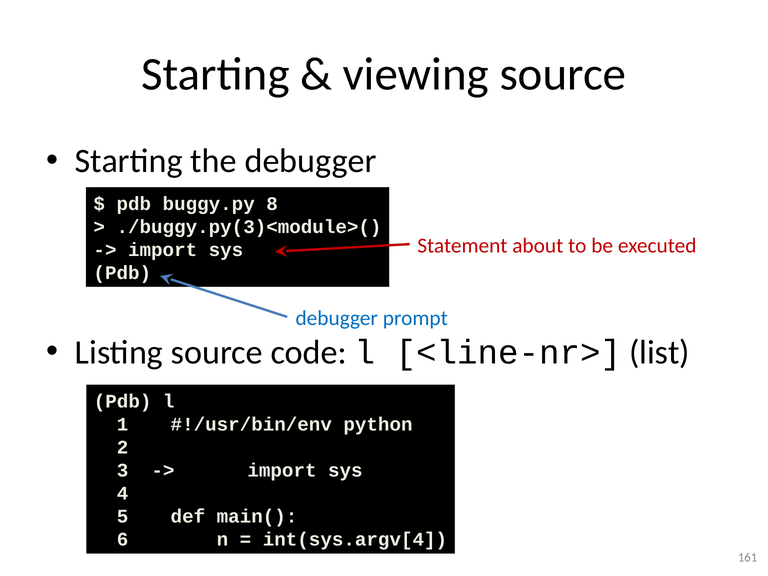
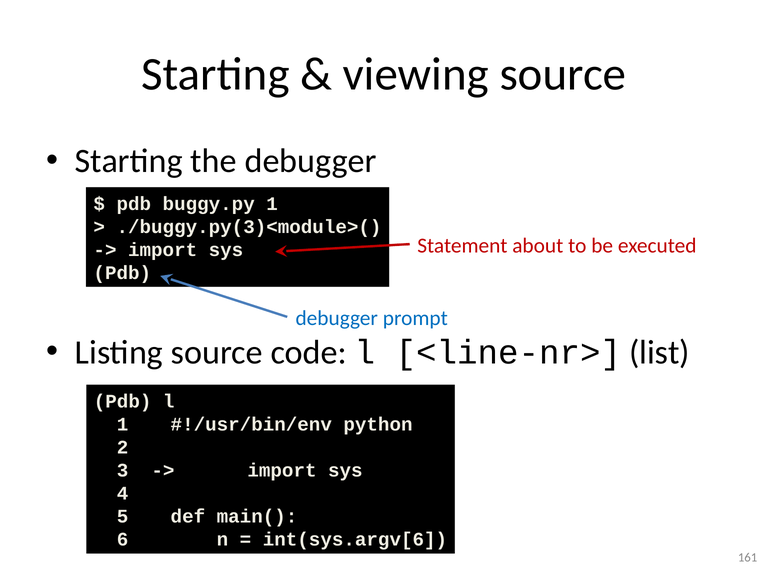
buggy.py 8: 8 -> 1 (272, 204)
int(sys.argv[4: int(sys.argv[4 -> int(sys.argv[6 (355, 540)
